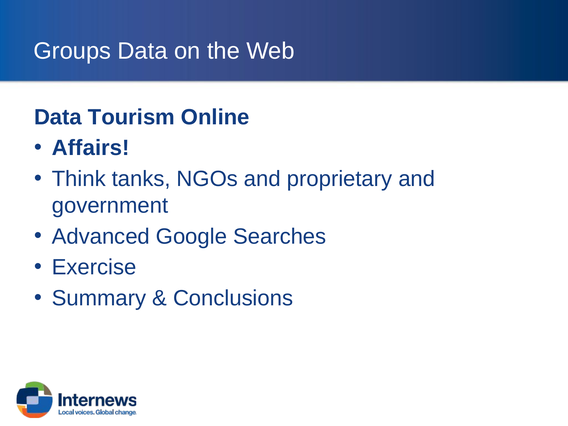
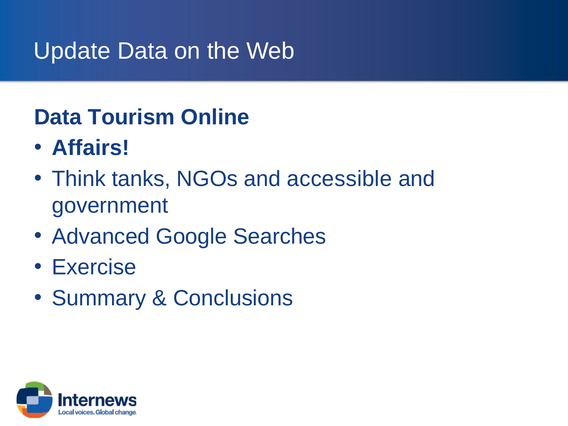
Groups: Groups -> Update (72, 51)
proprietary: proprietary -> accessible (339, 179)
